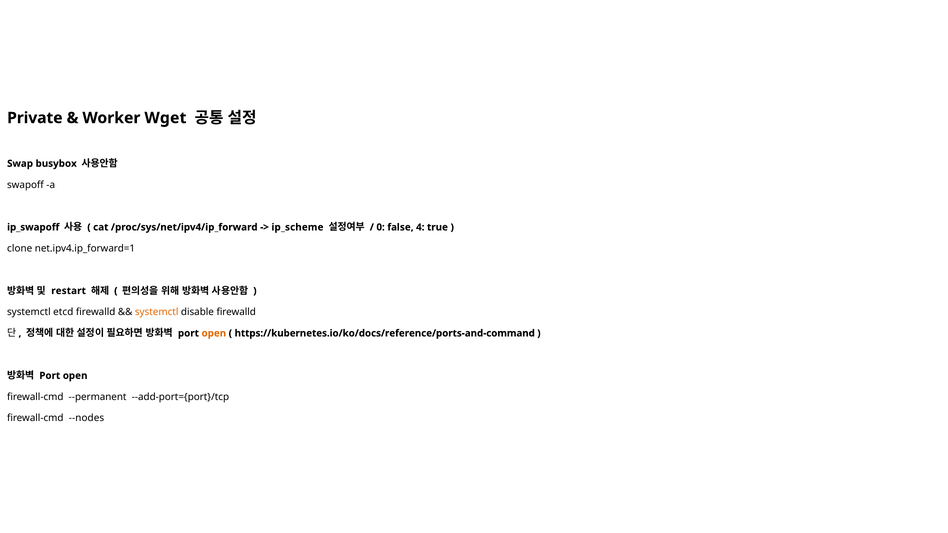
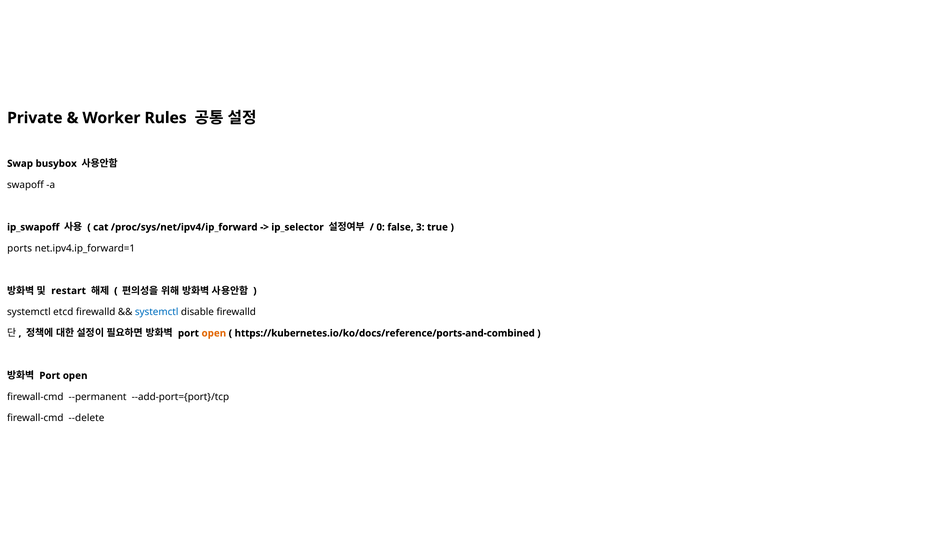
Wget: Wget -> Rules (166, 118)
ip_scheme: ip_scheme -> ip_selector (298, 227)
4: 4 -> 3 (420, 227)
clone: clone -> ports (20, 248)
systemctl colour: orange -> blue (157, 312)
https://kubernetes.io/ko/docs/reference/ports-and-command: https://kubernetes.io/ko/docs/reference/ports-and-command -> https://kubernetes.io/ko/docs/reference/ports-and-combined (385, 333)
--nodes: --nodes -> --delete (86, 418)
